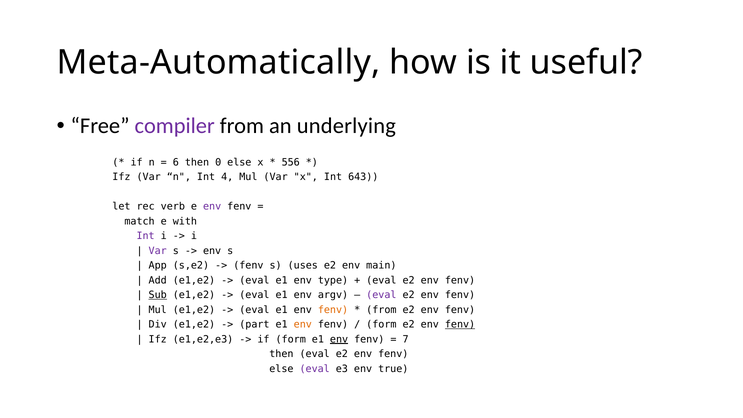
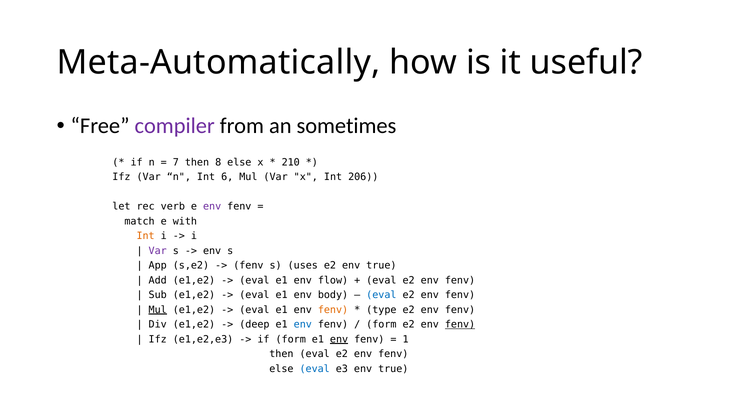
underlying: underlying -> sometimes (346, 126)
6: 6 -> 7 (176, 162)
0: 0 -> 8 (218, 162)
556: 556 -> 210 (291, 162)
4: 4 -> 6 (227, 177)
643: 643 -> 206 (363, 177)
Int colour: purple -> orange (146, 236)
e2 env main: main -> true (381, 265)
type: type -> flow (333, 280)
Sub underline: present -> none (158, 295)
argv: argv -> body (333, 295)
eval colour: purple -> blue (381, 295)
Mul underline: none -> present (158, 310)
from: from -> type (381, 310)
part: part -> deep (254, 324)
env colour: orange -> blue (303, 324)
7: 7 -> 1 (406, 339)
eval colour: purple -> blue (315, 369)
